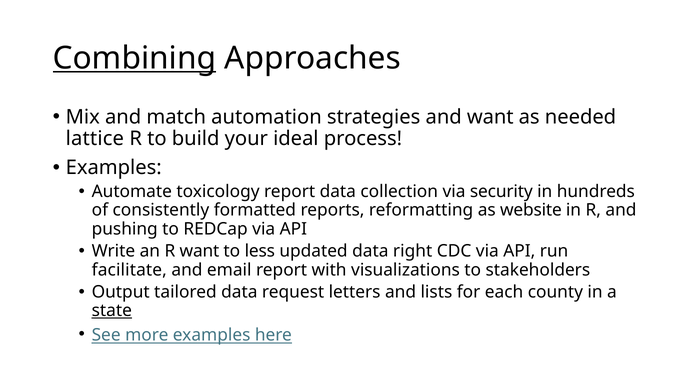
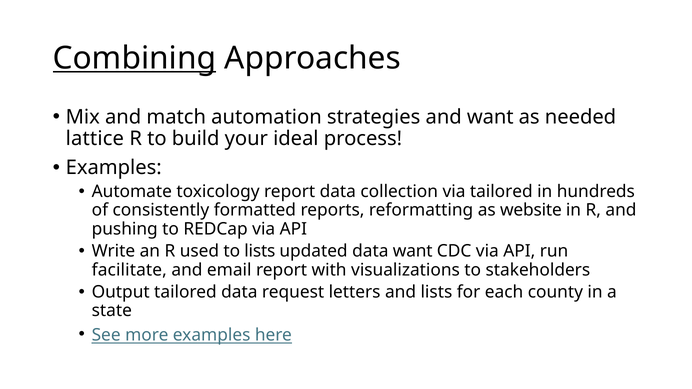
via security: security -> tailored (501, 192)
R want: want -> used (199, 251)
to less: less -> lists (260, 251)
data right: right -> want (413, 251)
state underline: present -> none (112, 311)
